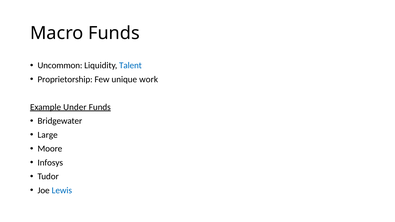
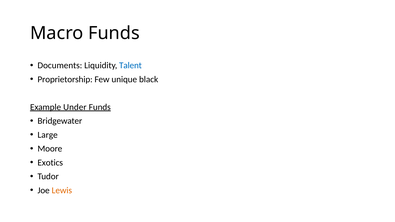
Uncommon: Uncommon -> Documents (60, 65)
work: work -> black (149, 79)
Infosys: Infosys -> Exotics (50, 163)
Lewis colour: blue -> orange (62, 190)
